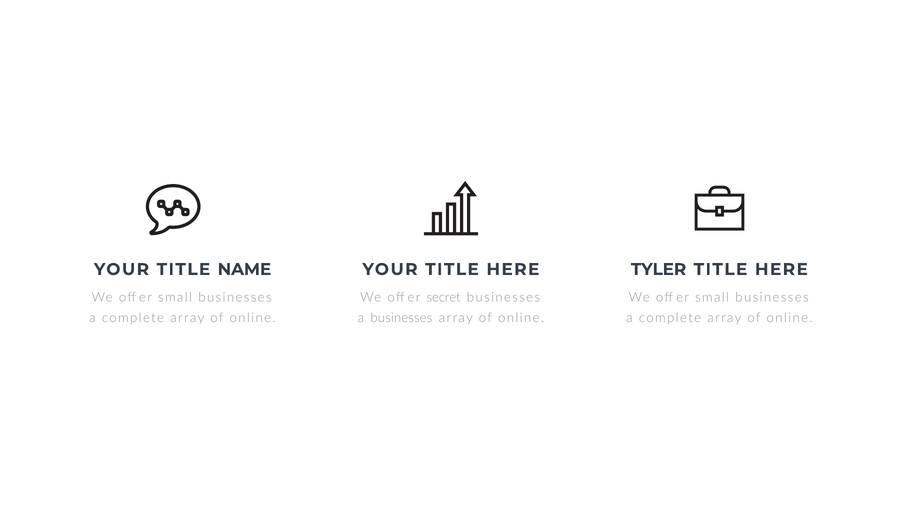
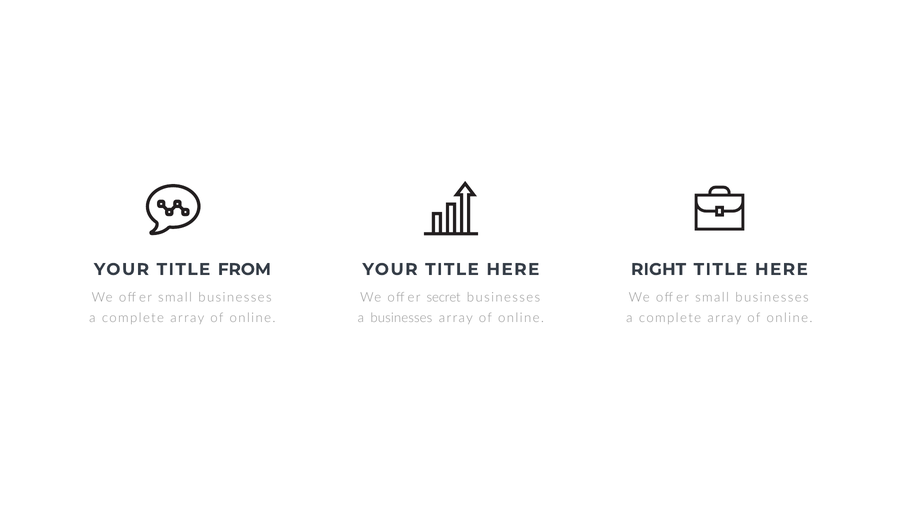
NAME: NAME -> FROM (244, 269)
TYLER: TYLER -> RIGHT (659, 269)
